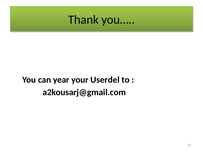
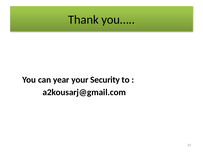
Userdel: Userdel -> Security (105, 80)
